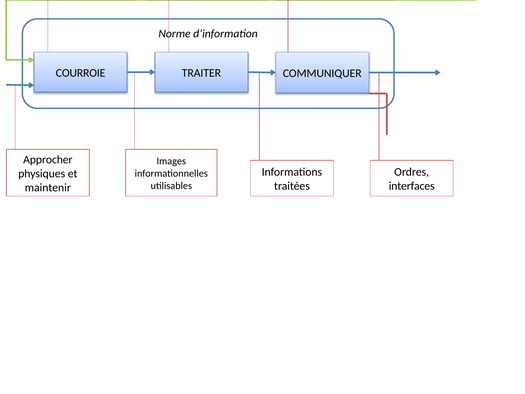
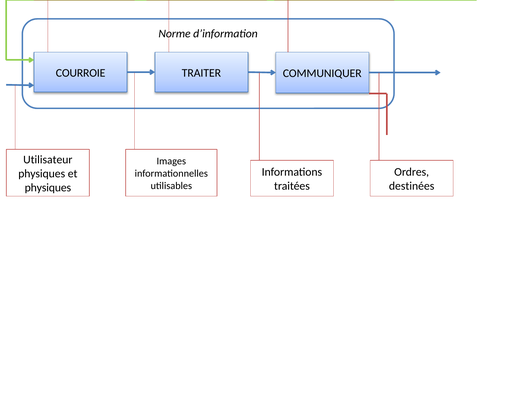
Approcher: Approcher -> Utilisateur (48, 159)
interfaces: interfaces -> destinées (412, 186)
maintenir: maintenir -> physiques (48, 187)
